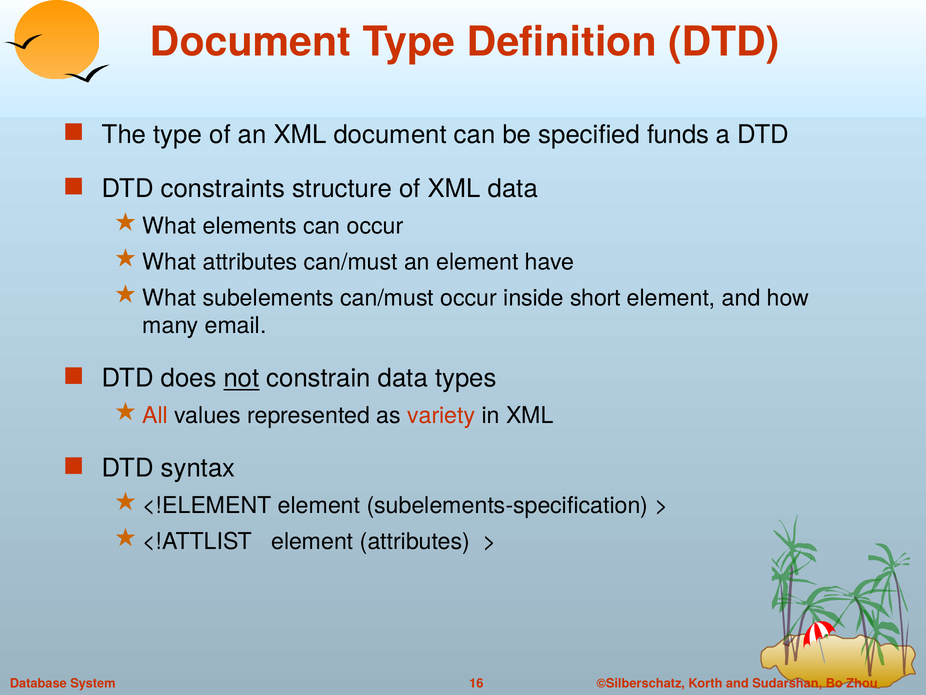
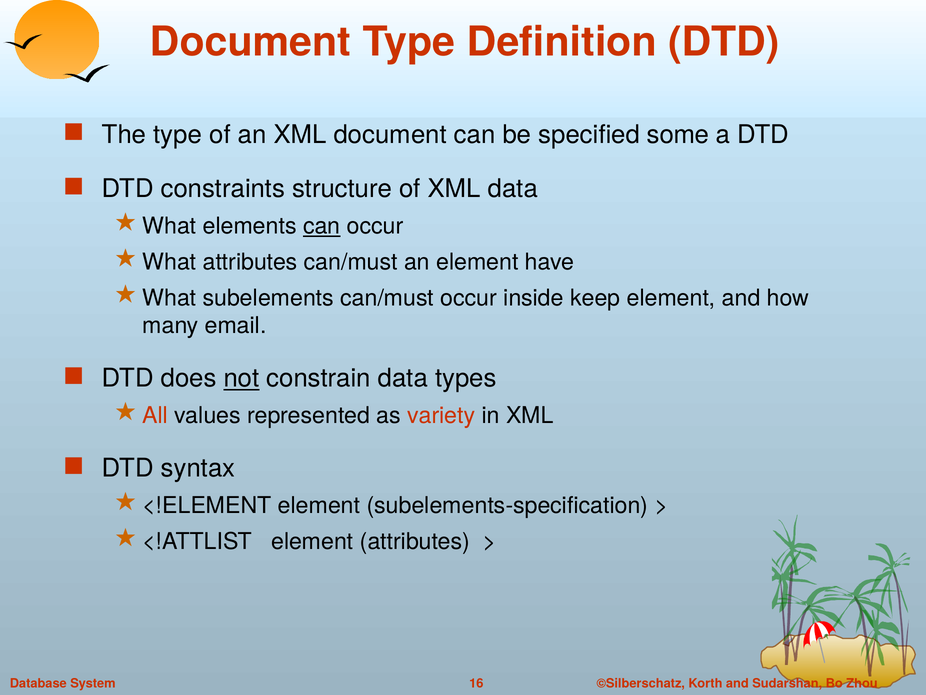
funds: funds -> some (678, 135)
can underline: none -> present (322, 226)
short: short -> keep (595, 298)
